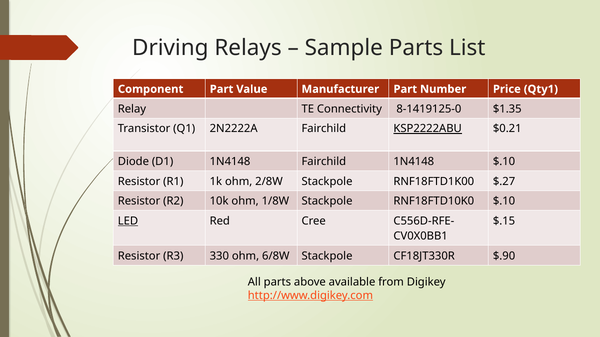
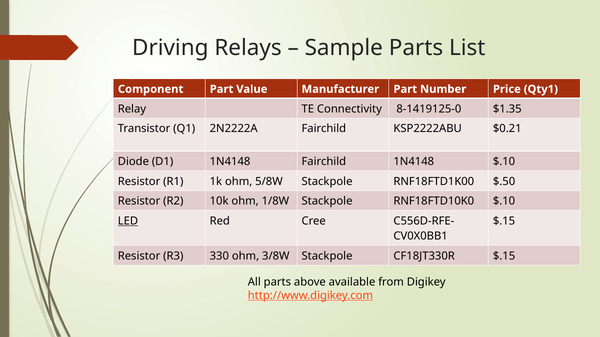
KSP2222ABU underline: present -> none (428, 129)
2/8W: 2/8W -> 5/8W (269, 182)
$.27: $.27 -> $.50 (504, 182)
6/8W: 6/8W -> 3/8W (276, 256)
CF18JT330R $.90: $.90 -> $.15 (504, 256)
